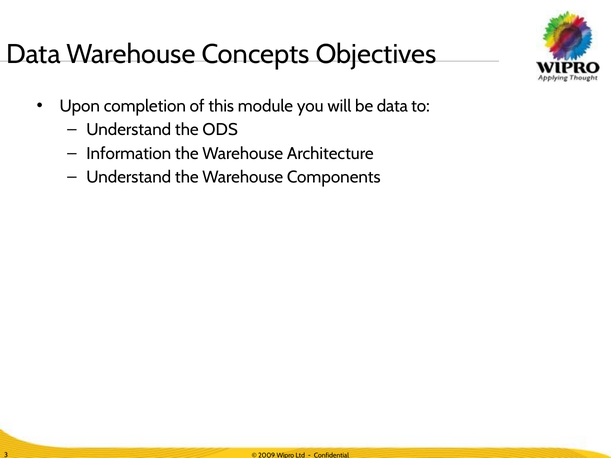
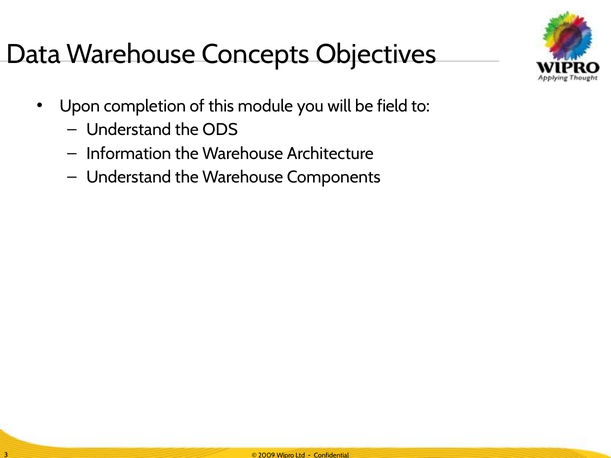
be data: data -> field (392, 106)
